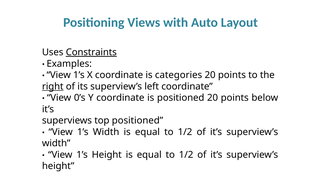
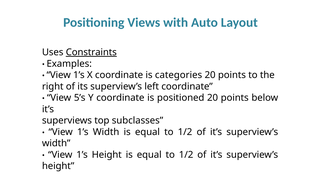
right underline: present -> none (53, 87)
0’s: 0’s -> 5’s (80, 98)
top positioned: positioned -> subclasses (138, 121)
